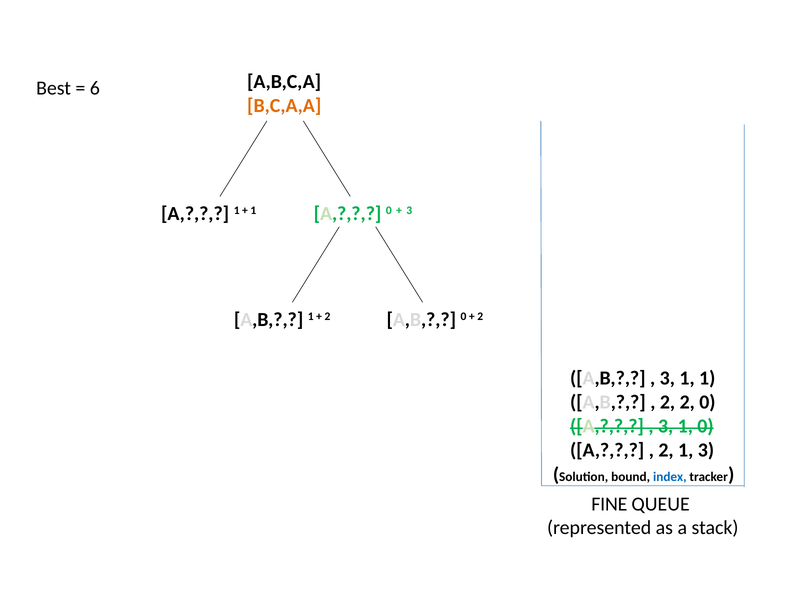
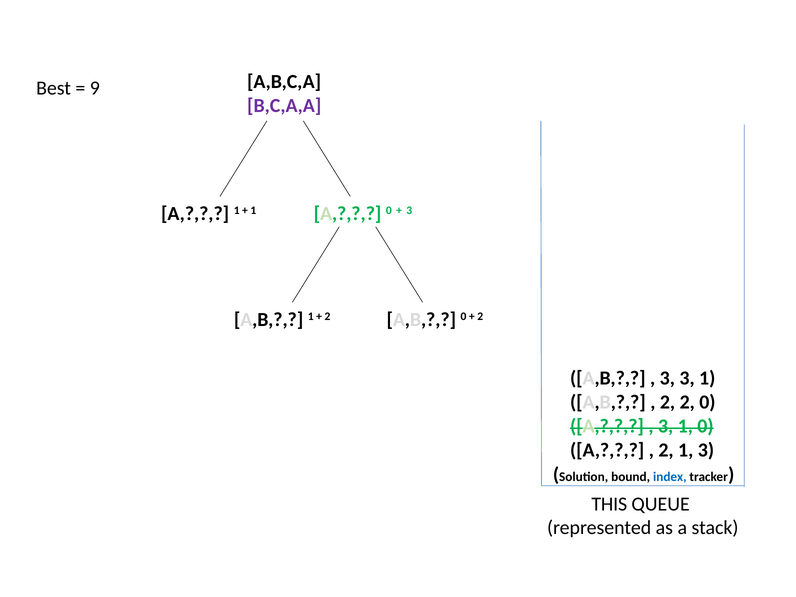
6: 6 -> 9 (95, 88)
B,C,A,A colour: orange -> purple (284, 106)
1: 1 -> 3 (687, 378)
FINE: FINE -> THIS (609, 504)
